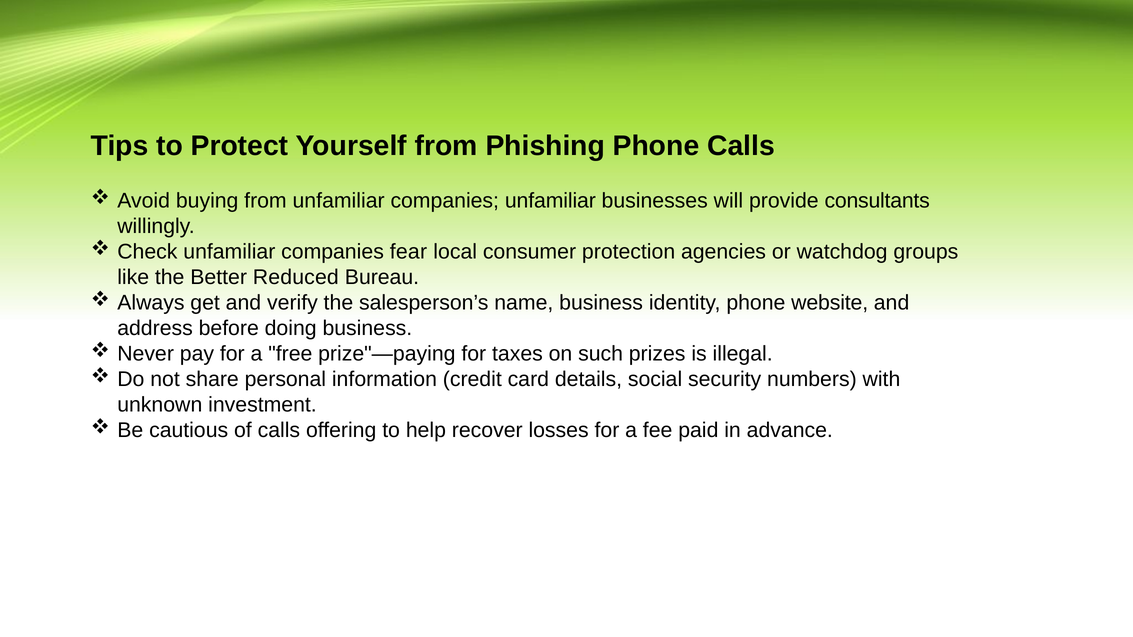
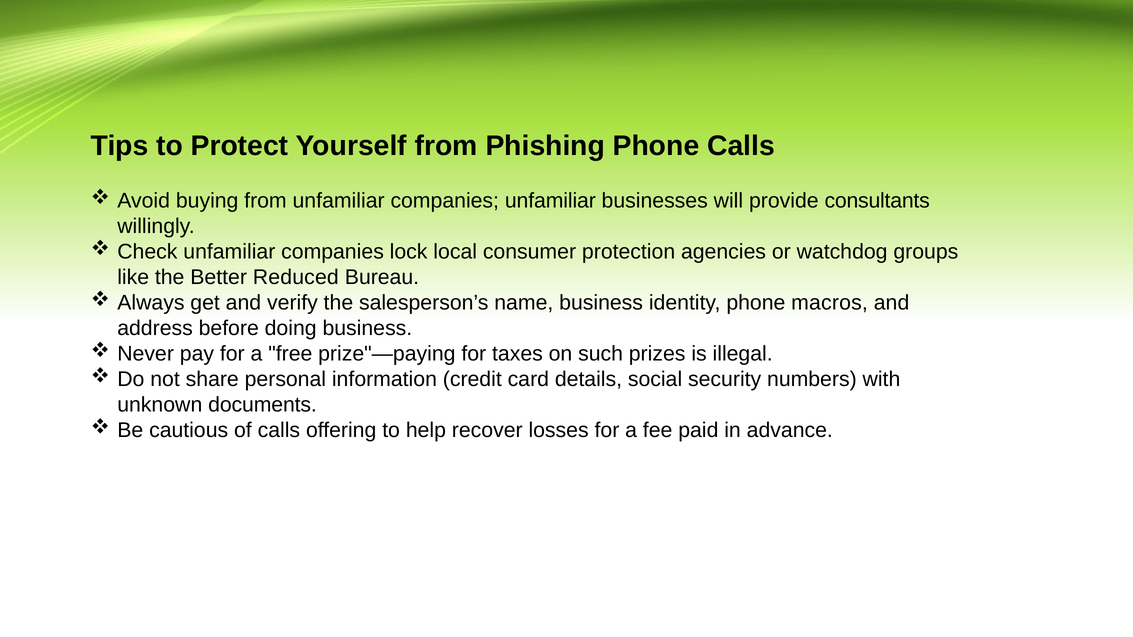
fear: fear -> lock (409, 252)
website: website -> macros (830, 303)
investment: investment -> documents (263, 405)
